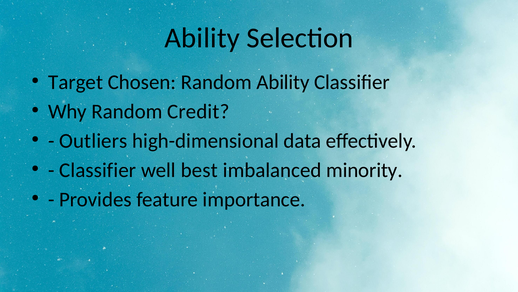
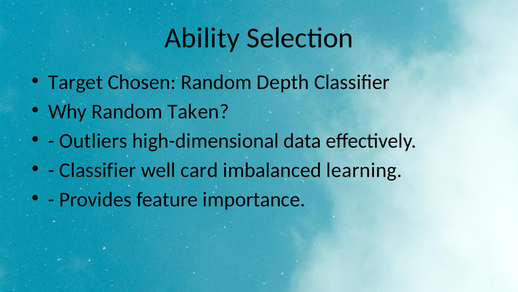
Random Ability: Ability -> Depth (283, 82)
Credit: Credit -> Taken (198, 111)
best: best -> card (199, 170)
minority: minority -> learning (364, 170)
